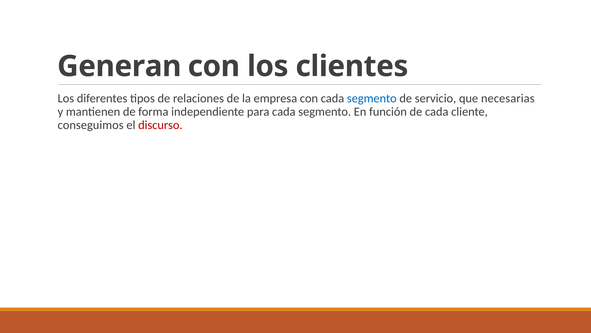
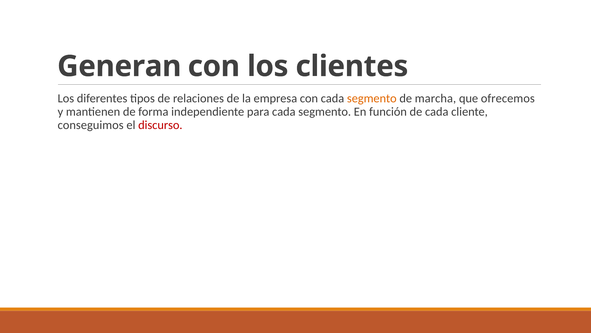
segmento colour: blue -> orange (372, 98)
servicio: servicio -> marcha (435, 98)
necesarias: necesarias -> ofrecemos (508, 98)
